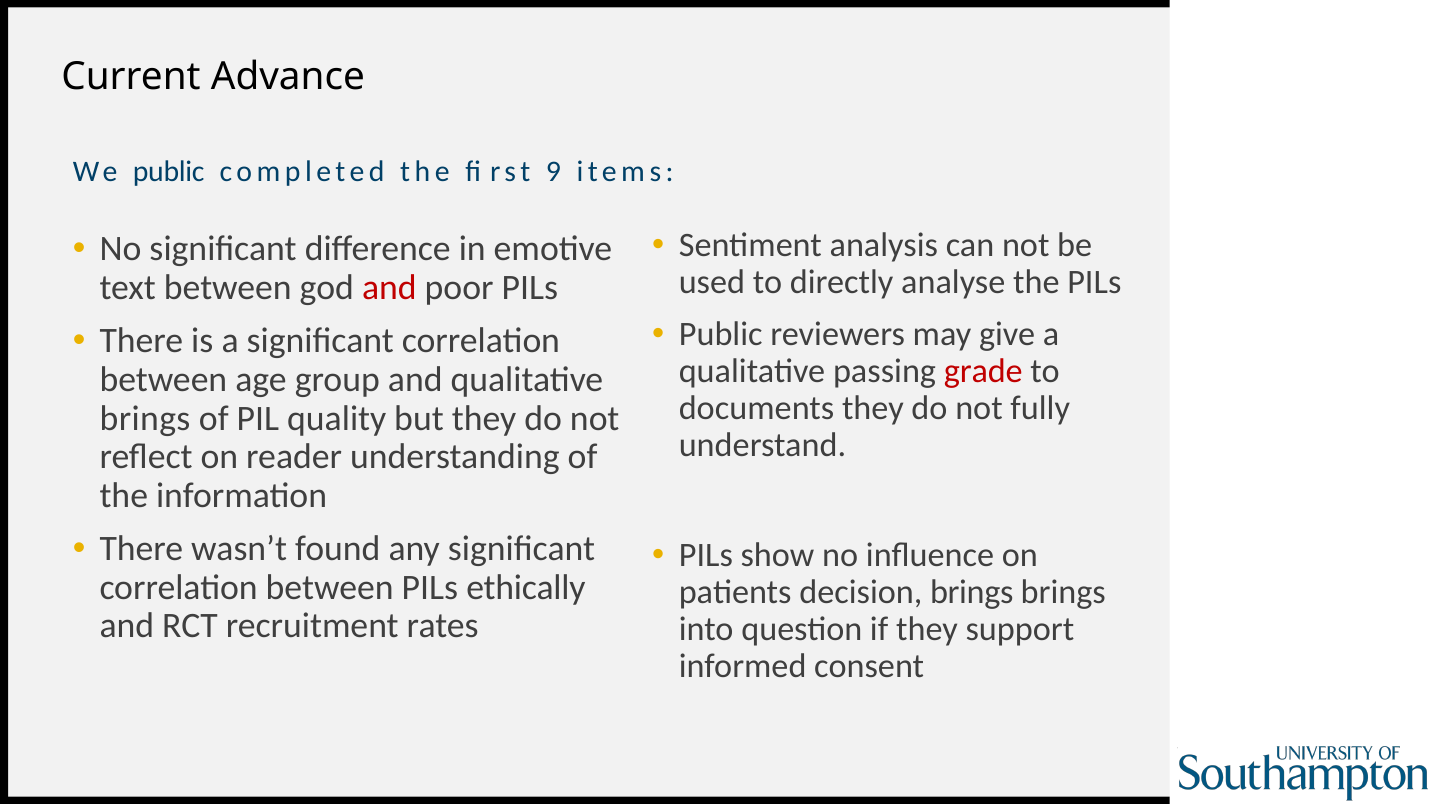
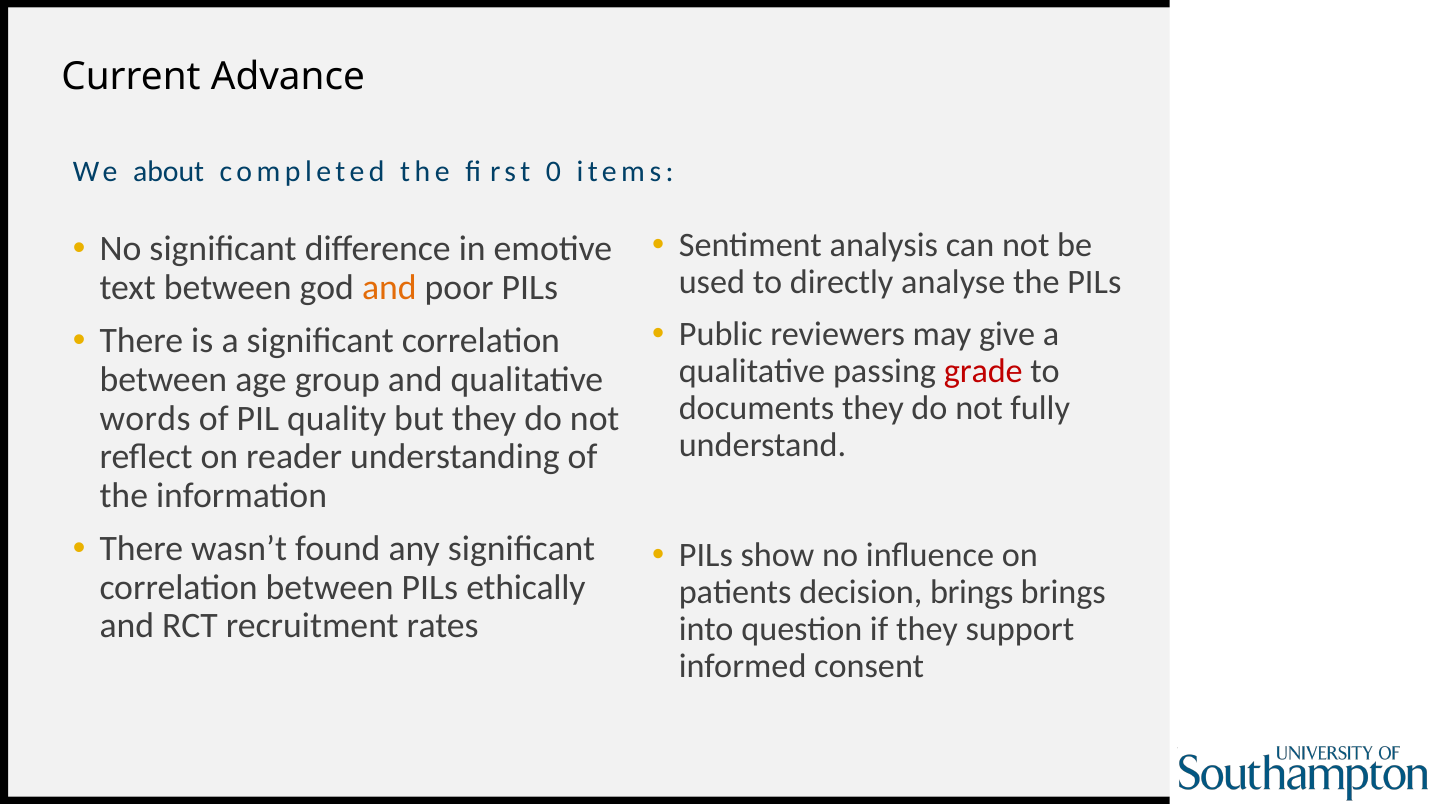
We public: public -> about (169, 172)
9: 9 -> 0 (553, 172)
and colour: red -> orange (389, 288)
brings: brings -> words (145, 418)
